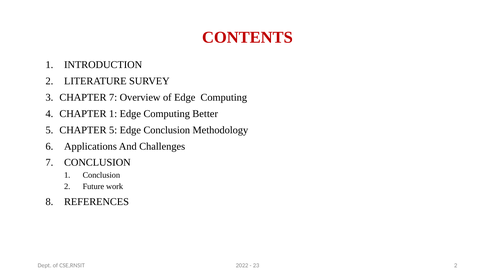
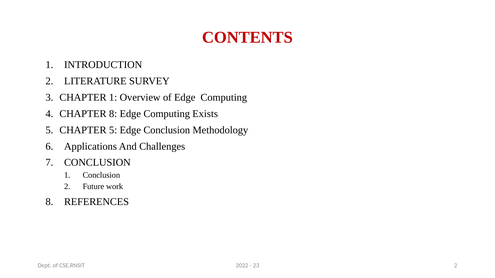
CHAPTER 7: 7 -> 1 (113, 98)
CHAPTER 1: 1 -> 8 (113, 114)
Better: Better -> Exists (205, 114)
